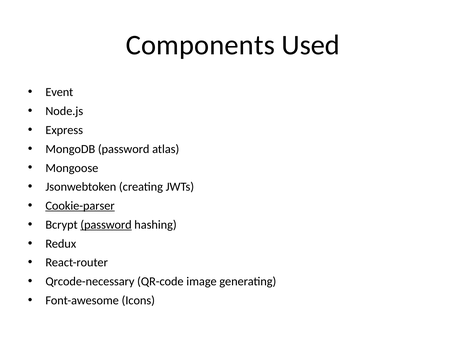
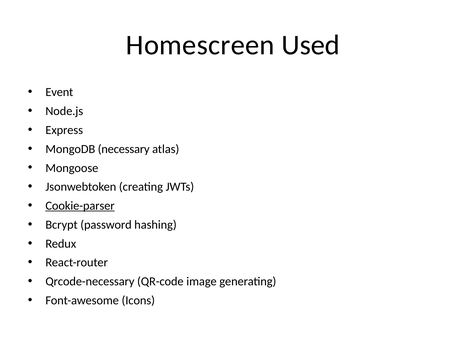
Components: Components -> Homescreen (200, 45)
MongoDB password: password -> necessary (124, 149)
password underline: present -> none (106, 224)
